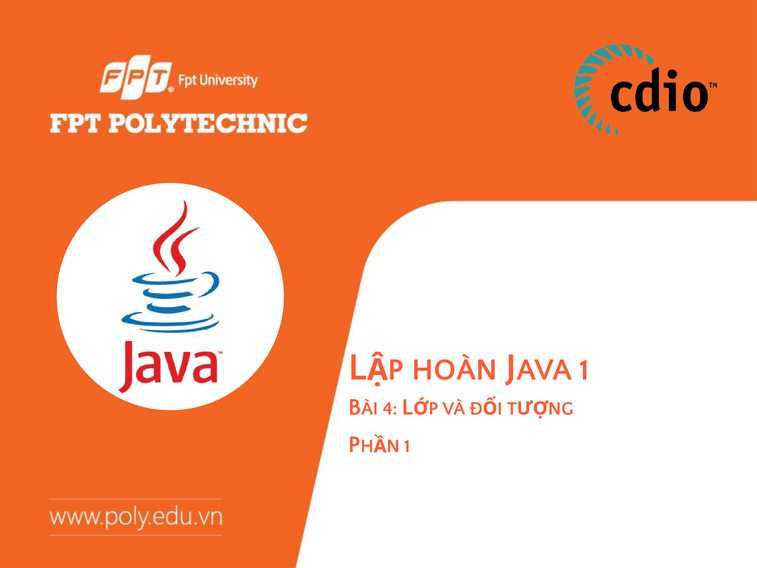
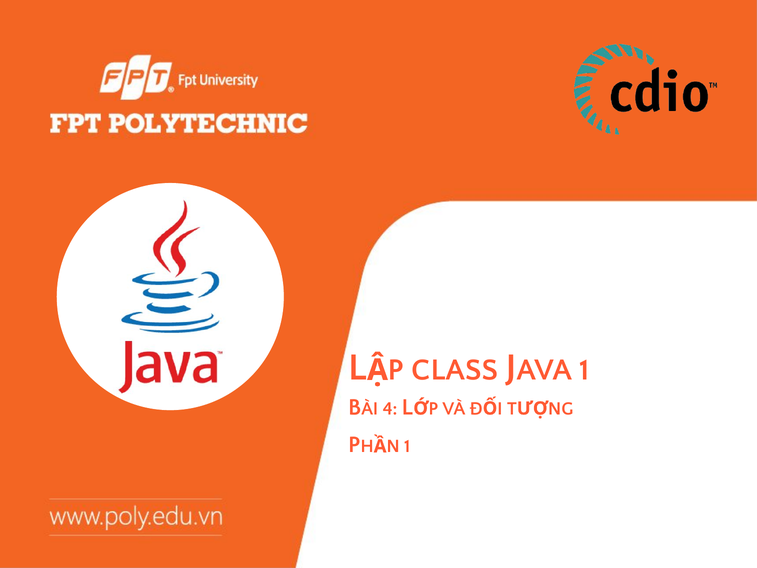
HOÀN: HOÀN -> CLASS (455, 370)
